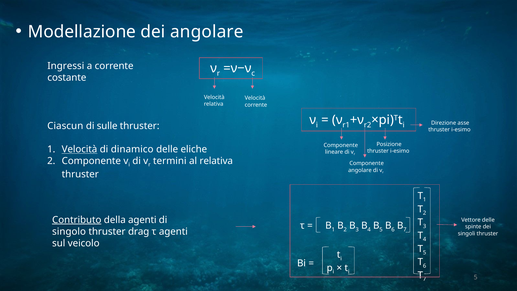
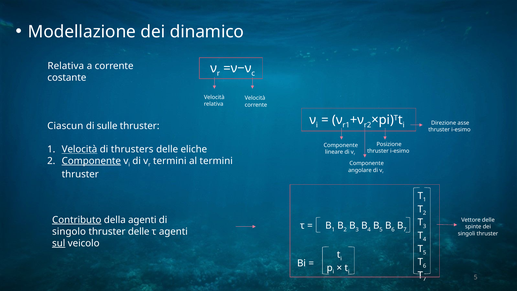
dei angolare: angolare -> dinamico (207, 32)
Ingressi: Ingressi -> Relativa (66, 66)
dinamico: dinamico -> thrusters (132, 149)
Componente underline: none -> present (91, 161)
al relativa: relativa -> termini (216, 161)
thruster drag: drag -> delle (139, 231)
sul underline: none -> present (59, 243)
